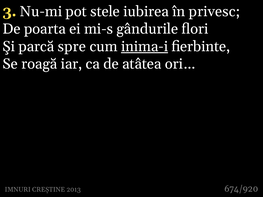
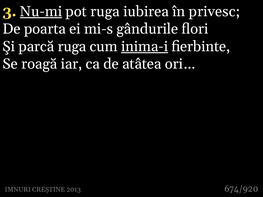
Nu-mi underline: none -> present (41, 11)
pot stele: stele -> ruga (105, 11)
parcă spre: spre -> ruga (72, 47)
